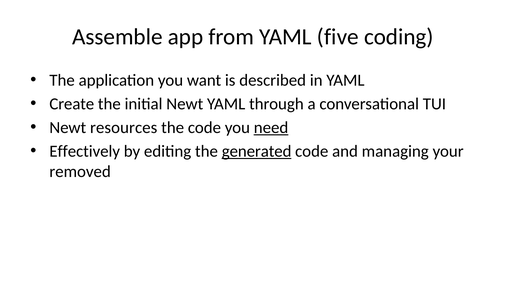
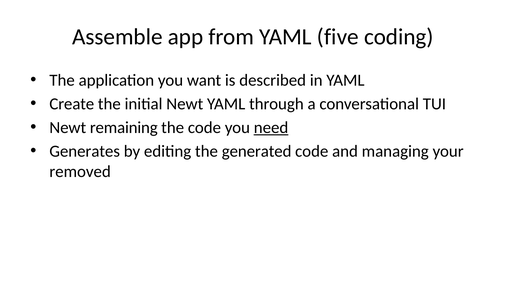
resources: resources -> remaining (124, 127)
Effectively: Effectively -> Generates (85, 151)
generated underline: present -> none (257, 151)
